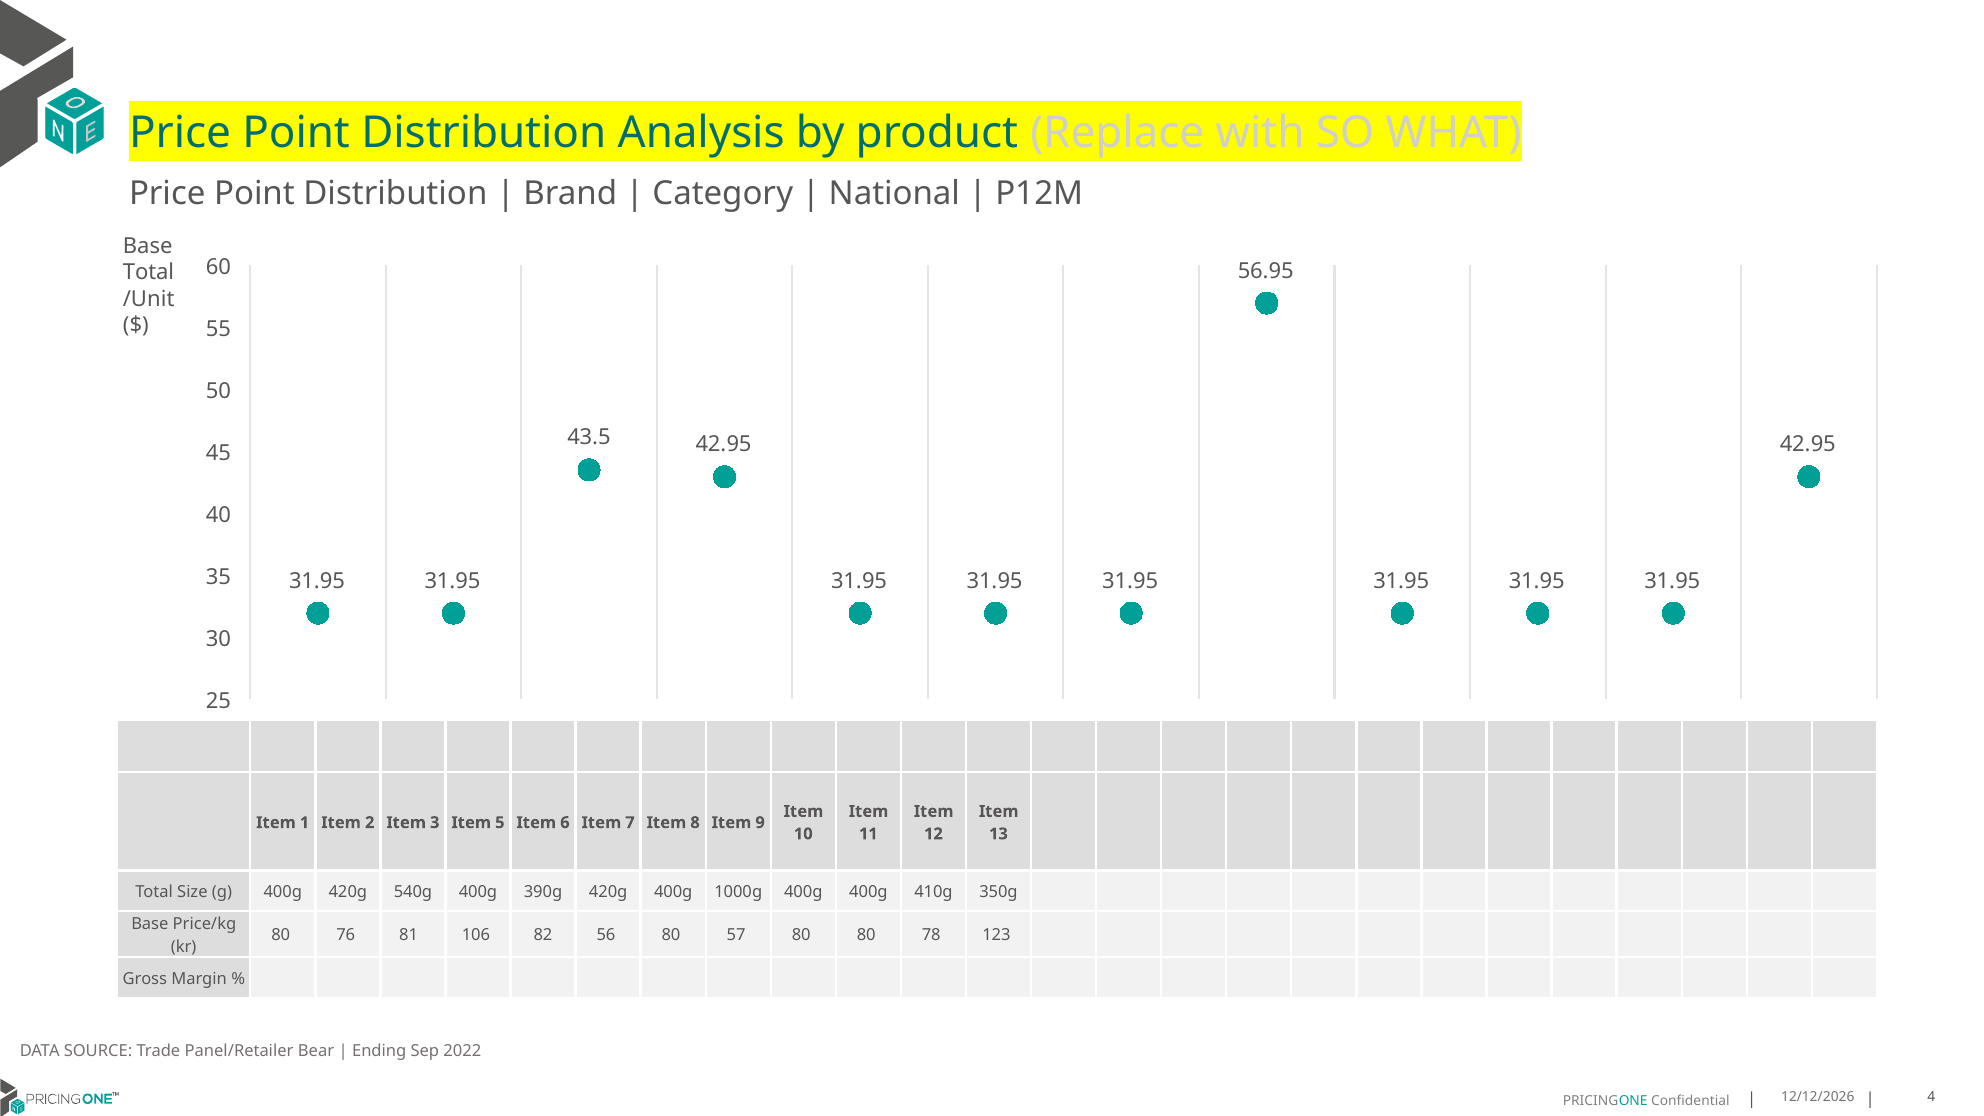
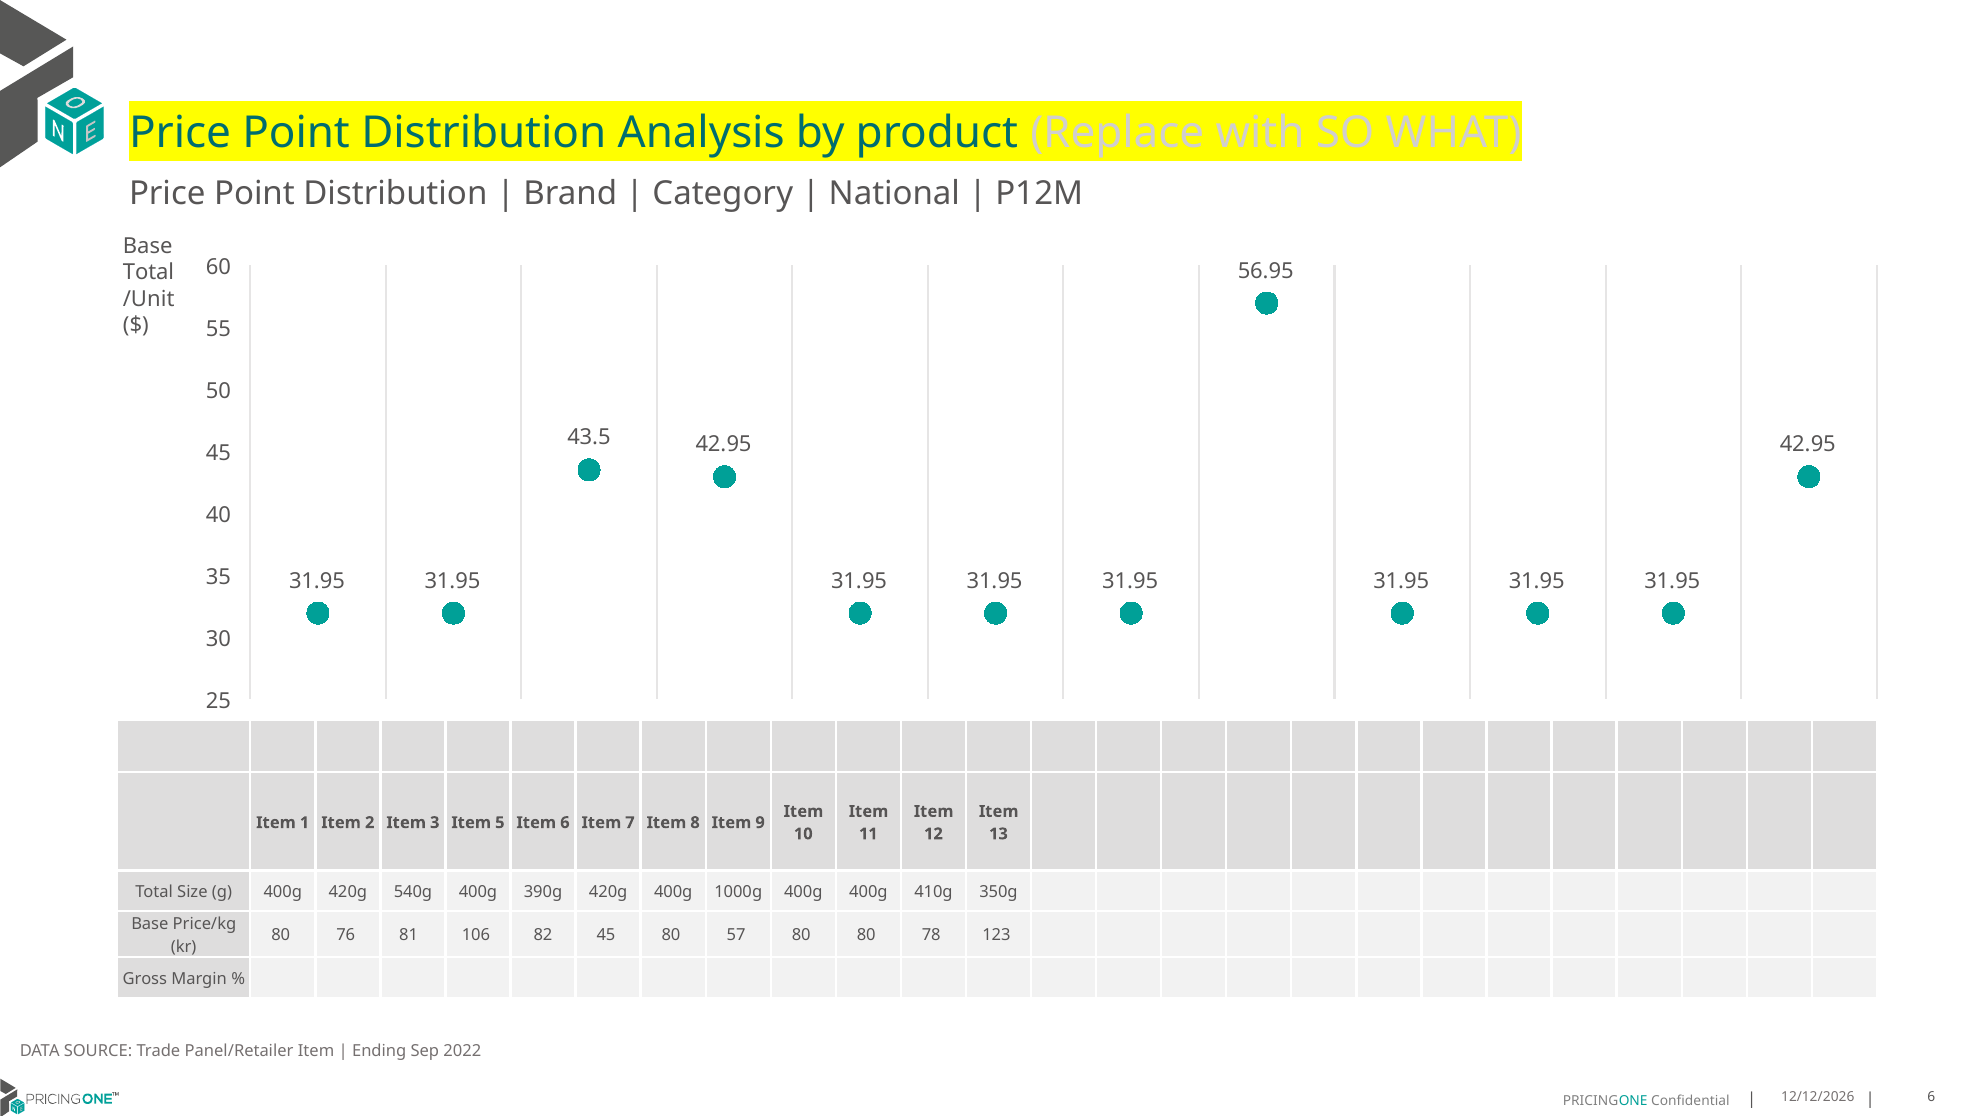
82 56: 56 -> 45 (606, 936)
Panel/Retailer Bear: Bear -> Item (316, 1051)
4: 4 -> 6 (1931, 1097)
